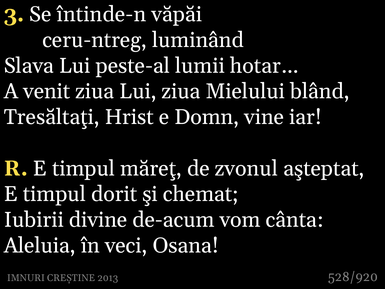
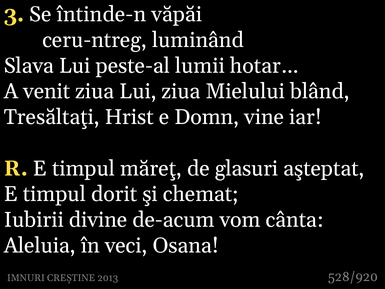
zvonul: zvonul -> glasuri (247, 168)
